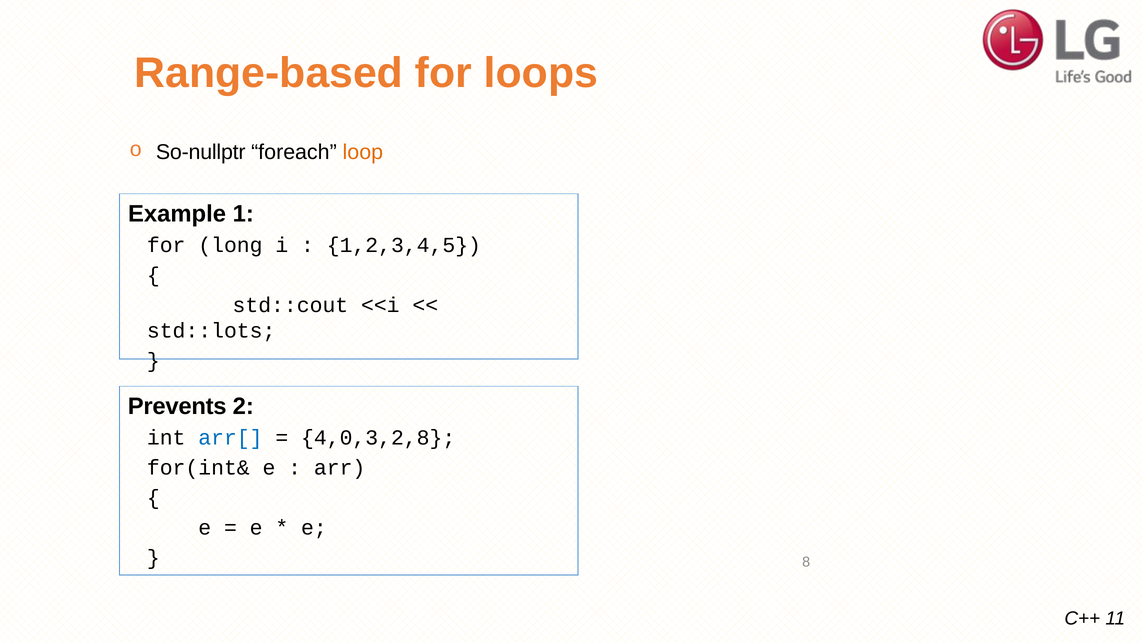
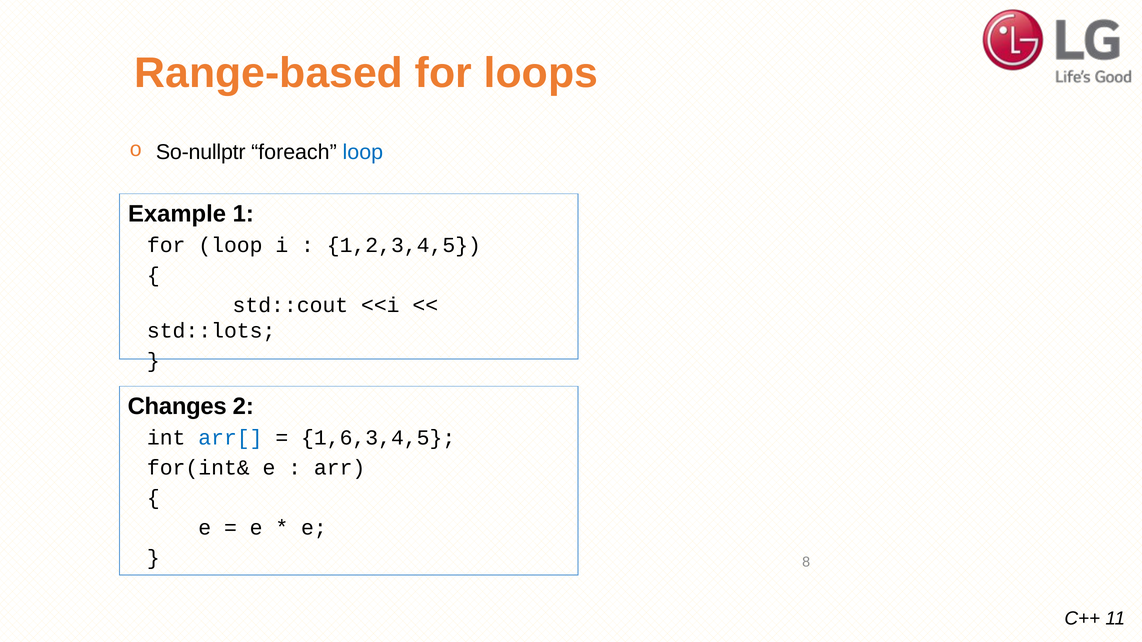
loop colour: orange -> blue (363, 152)
for long: long -> loop (230, 245)
Prevents: Prevents -> Changes (177, 407)
4,0,3,2,8: 4,0,3,2,8 -> 1,6,3,4,5 (378, 438)
